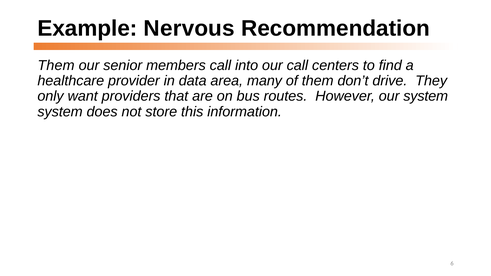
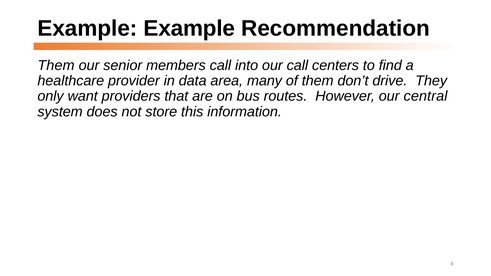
Example Nervous: Nervous -> Example (189, 29)
our system: system -> central (426, 96)
